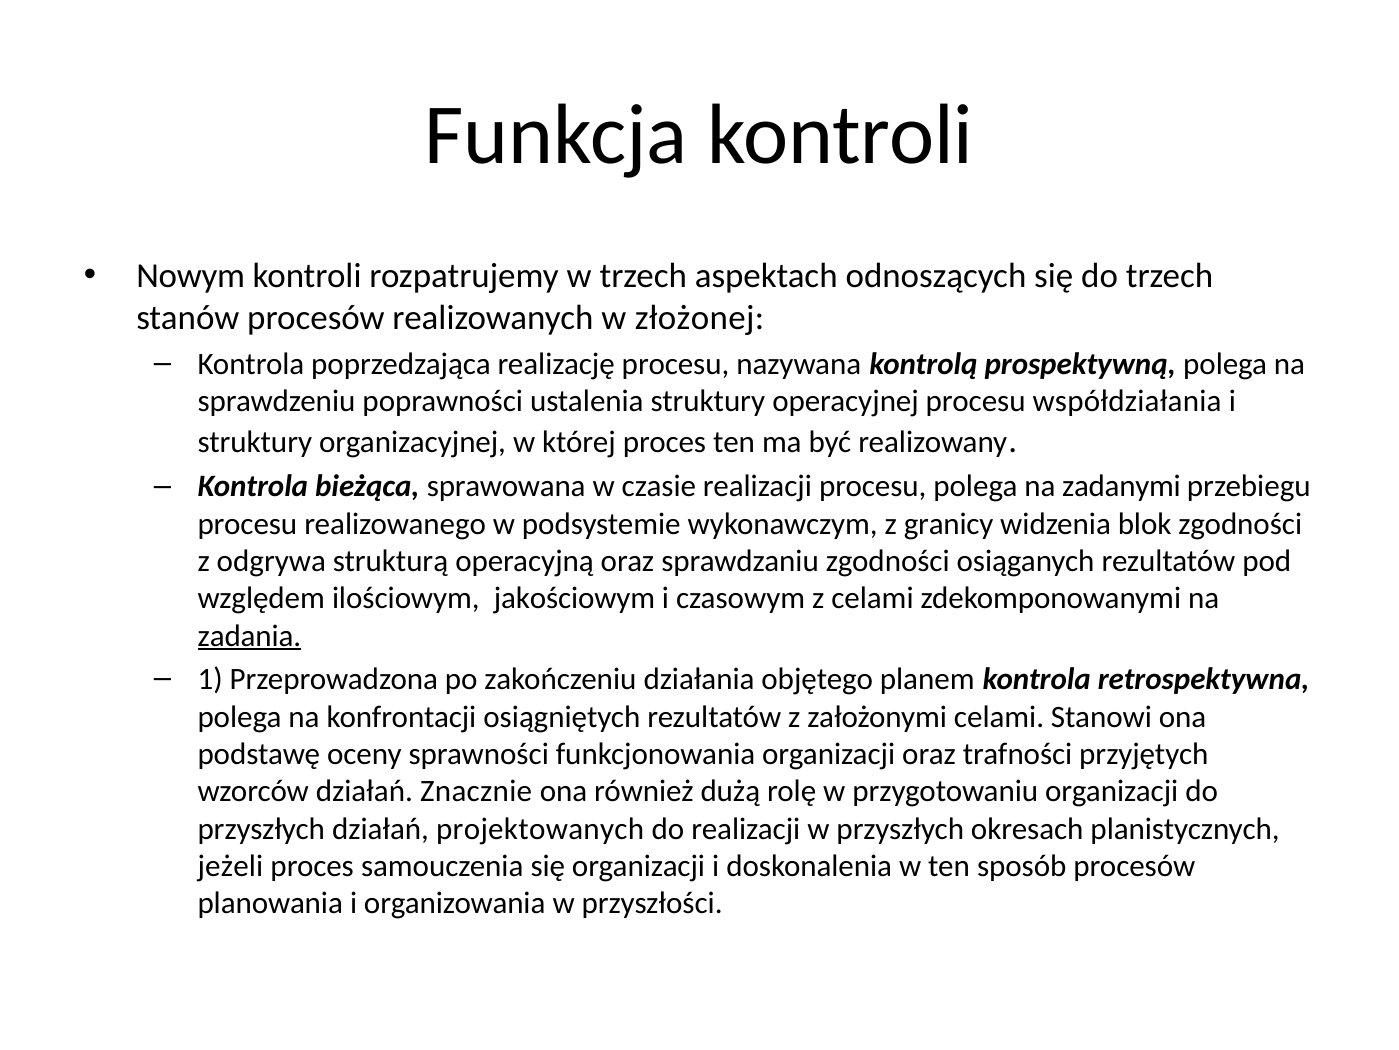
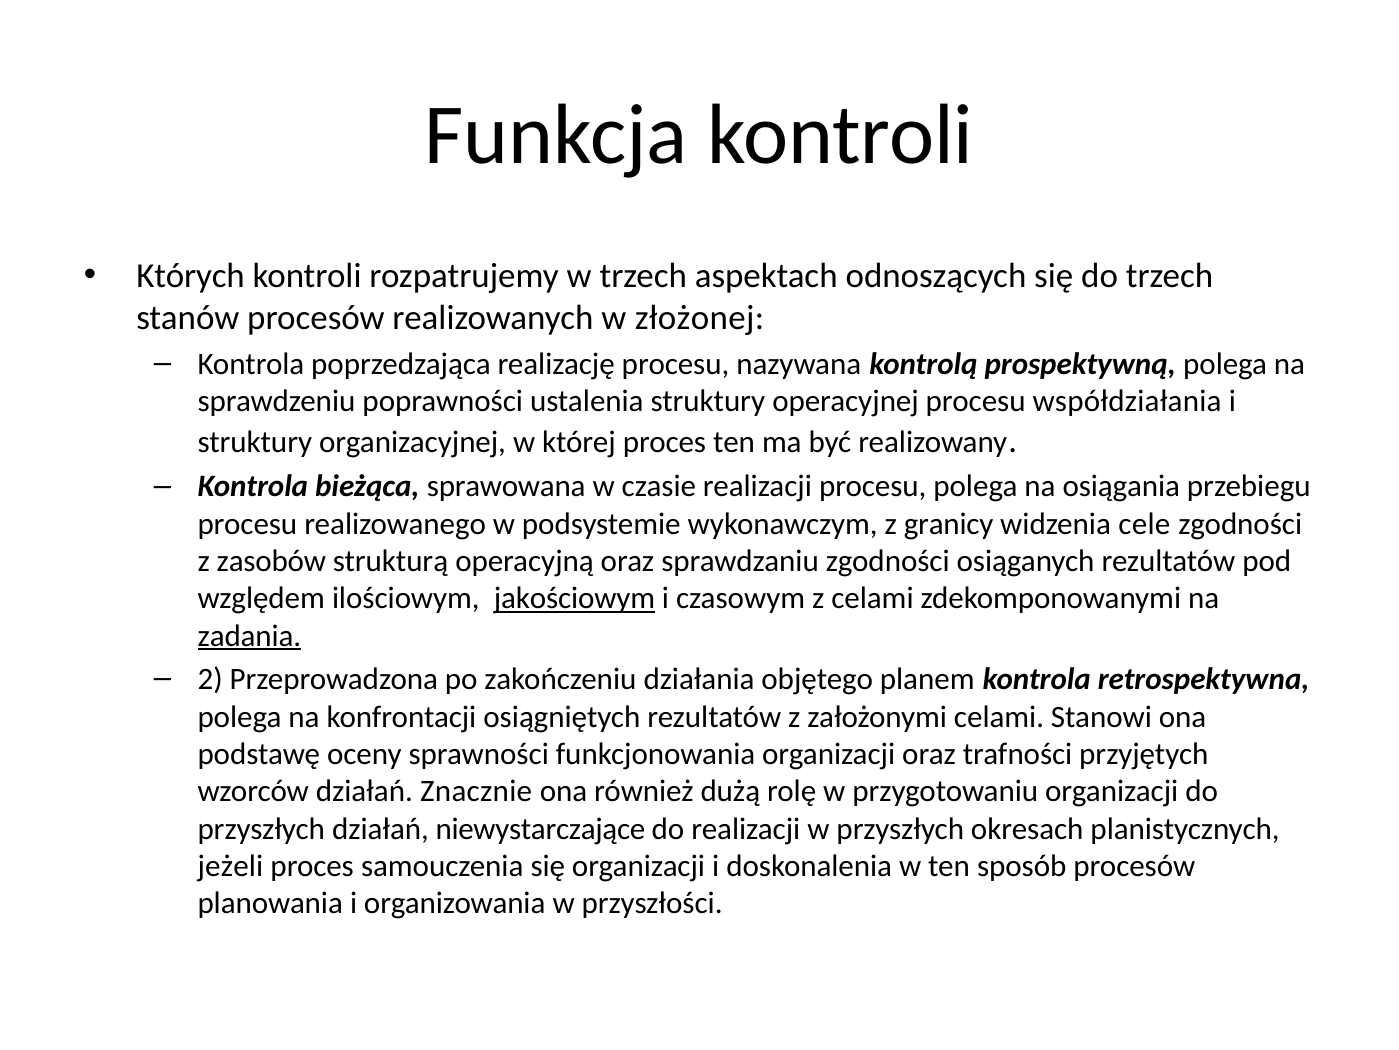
Nowym: Nowym -> Których (191, 275)
zadanymi: zadanymi -> osiągania (1121, 486)
blok: blok -> cele (1144, 524)
odgrywa: odgrywa -> zasobów (271, 561)
jakościowym underline: none -> present (574, 598)
1: 1 -> 2 (210, 679)
projektowanych: projektowanych -> niewystarczające (540, 828)
